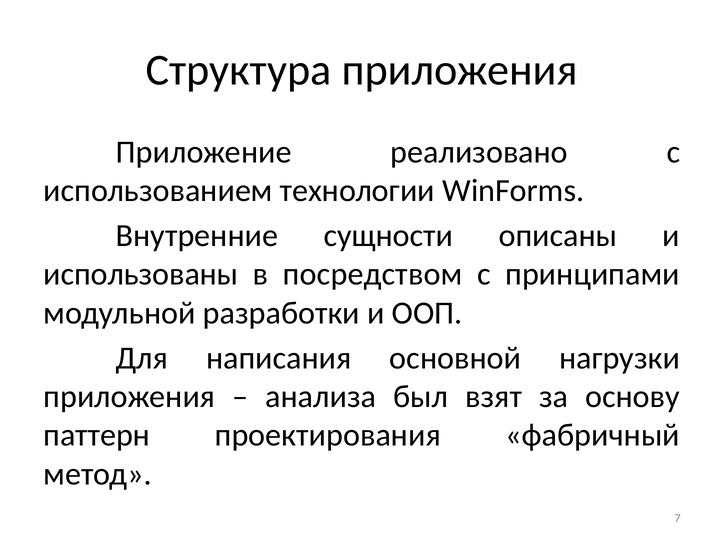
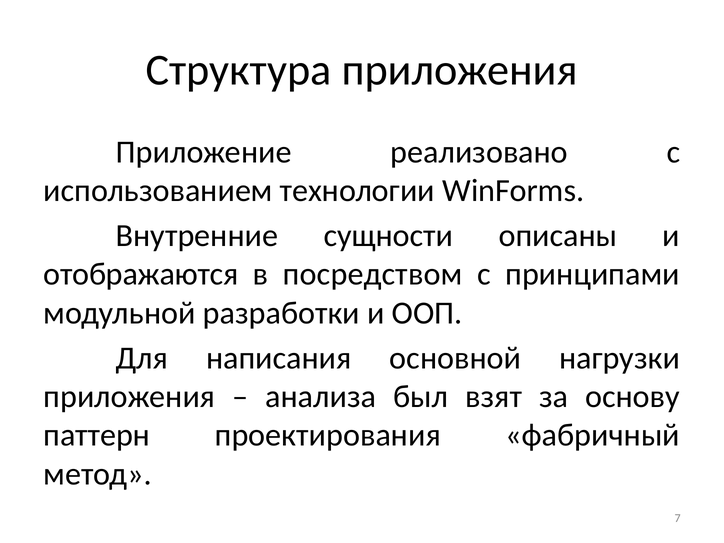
использованы: использованы -> отображаются (141, 274)
